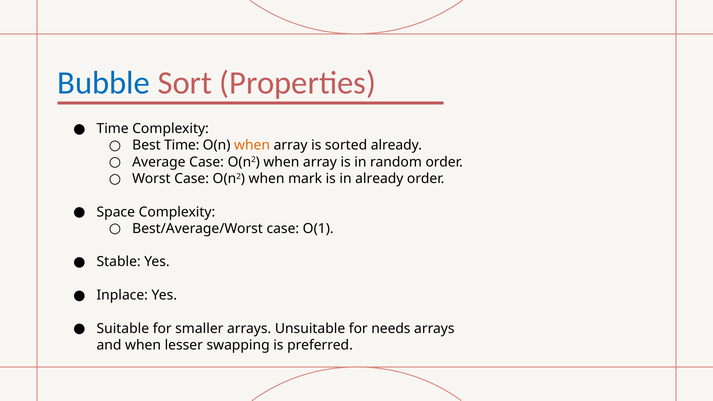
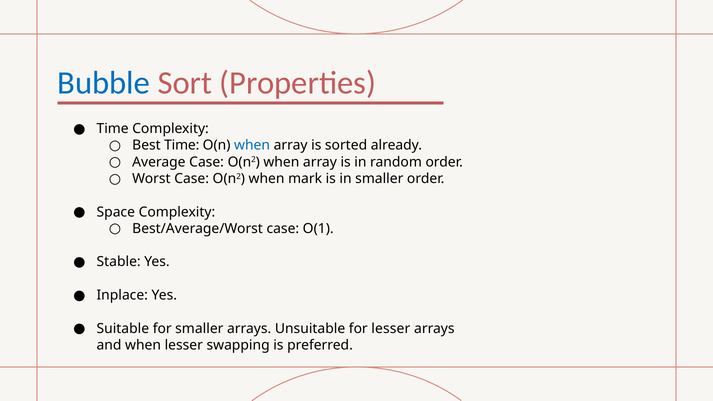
when colour: orange -> blue (252, 145)
in already: already -> smaller (379, 179)
for needs: needs -> lesser (391, 329)
